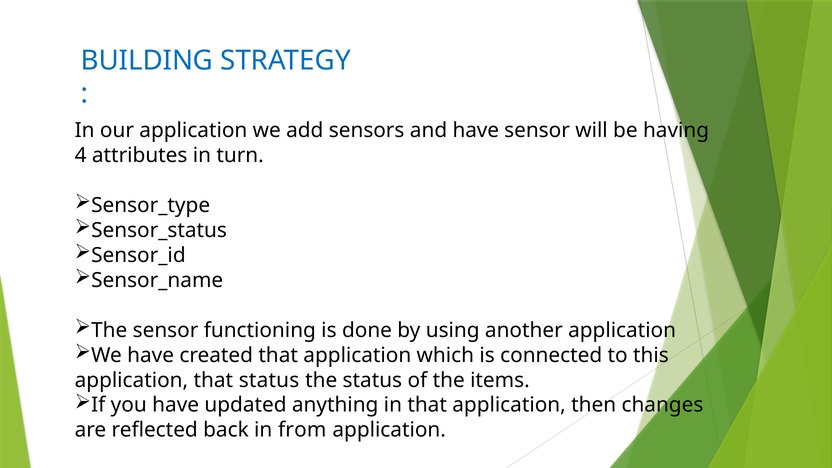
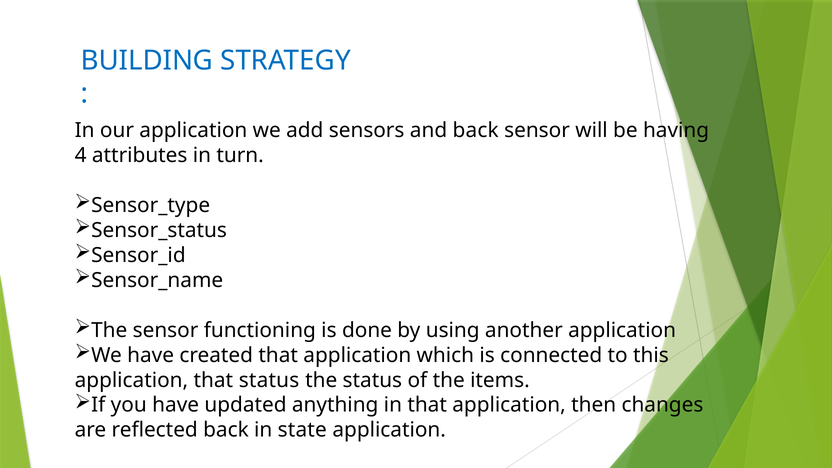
and have: have -> back (476, 131)
from: from -> state (302, 430)
